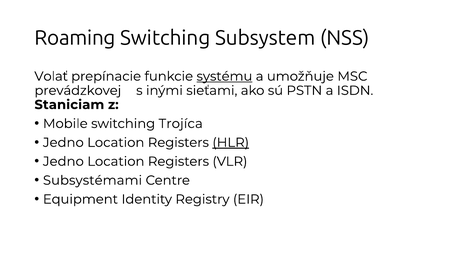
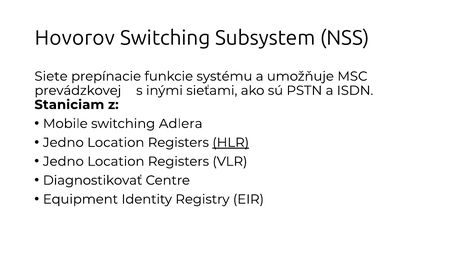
Roaming: Roaming -> Hovorov (75, 38)
Volať: Volať -> Siete (51, 76)
systému underline: present -> none (224, 76)
Trojíca: Trojíca -> Adlera (181, 124)
Subsystémami: Subsystémami -> Diagnostikovať (93, 181)
